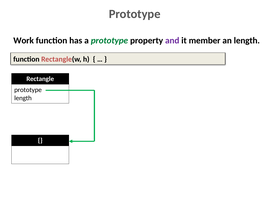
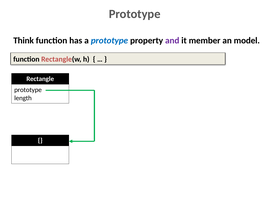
Work: Work -> Think (24, 40)
prototype colour: green -> blue (109, 40)
an length: length -> model (247, 40)
